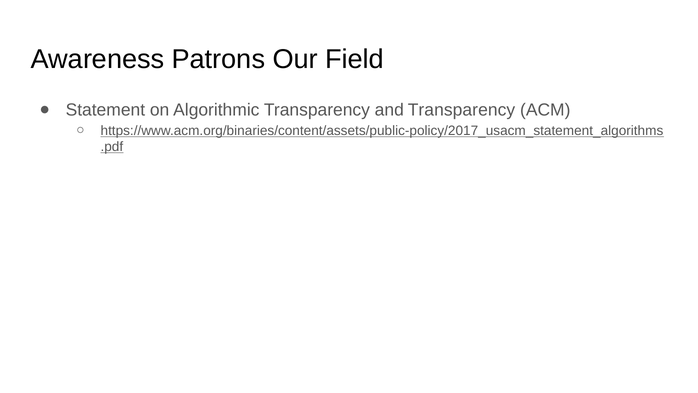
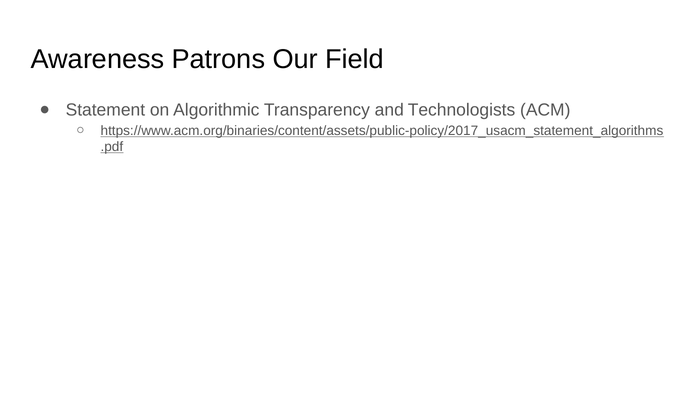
and Transparency: Transparency -> Technologists (462, 110)
